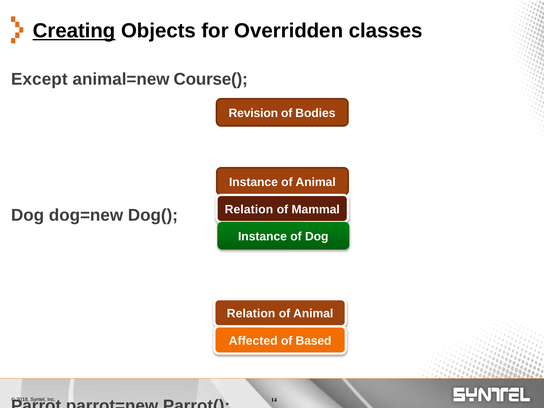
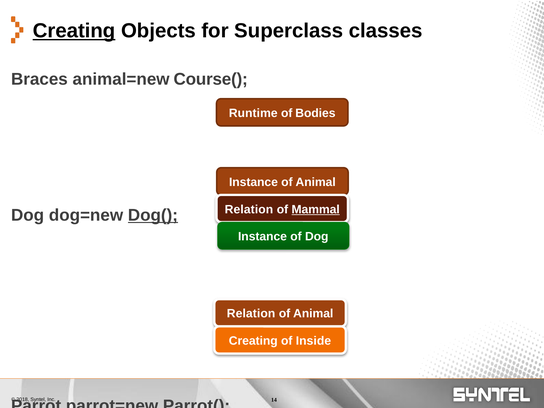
Overridden: Overridden -> Superclass (289, 31)
Except: Except -> Braces (39, 79)
Revision: Revision -> Runtime (253, 113)
Mammal underline: none -> present (316, 209)
Dog( underline: none -> present (153, 215)
Affected: Affected -> Creating (253, 341)
Based: Based -> Inside (313, 341)
